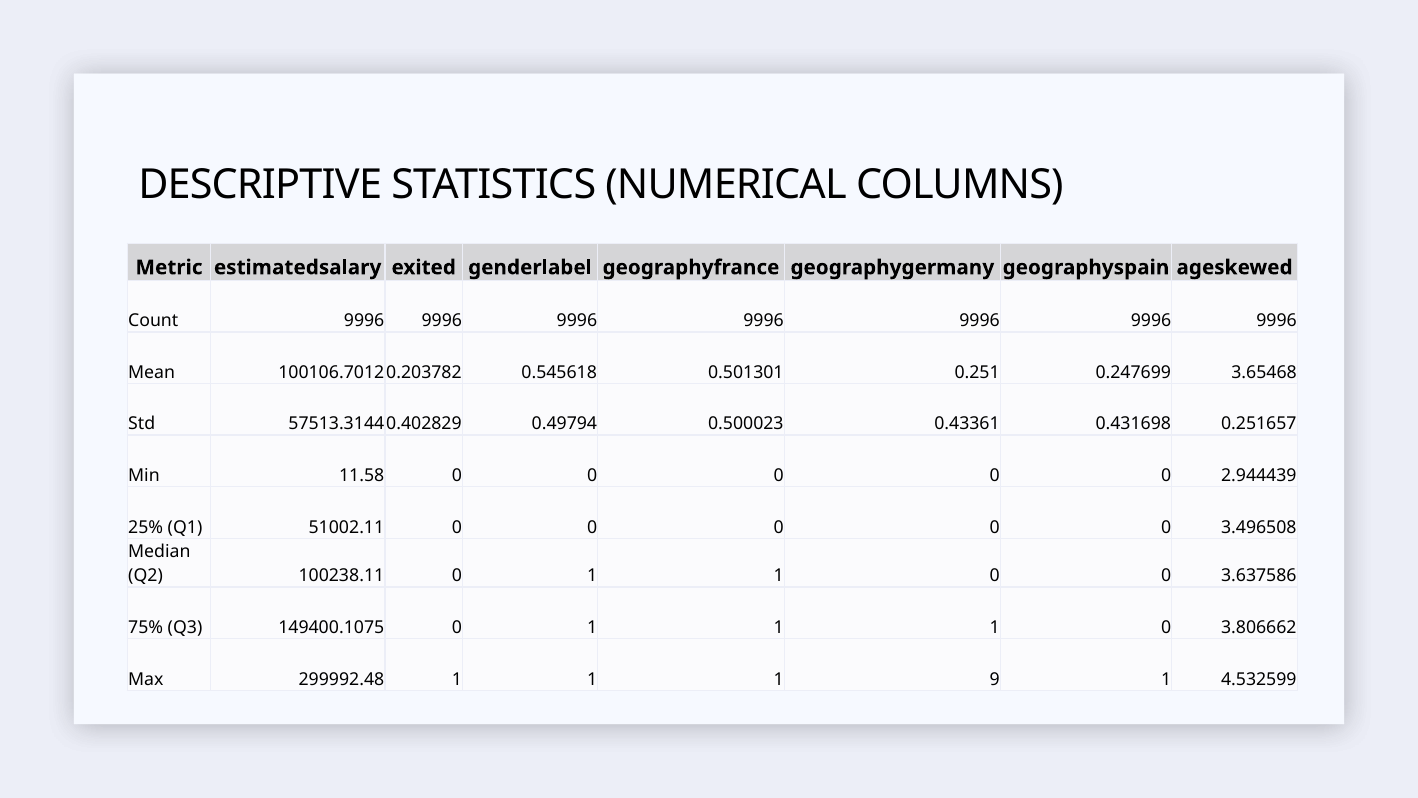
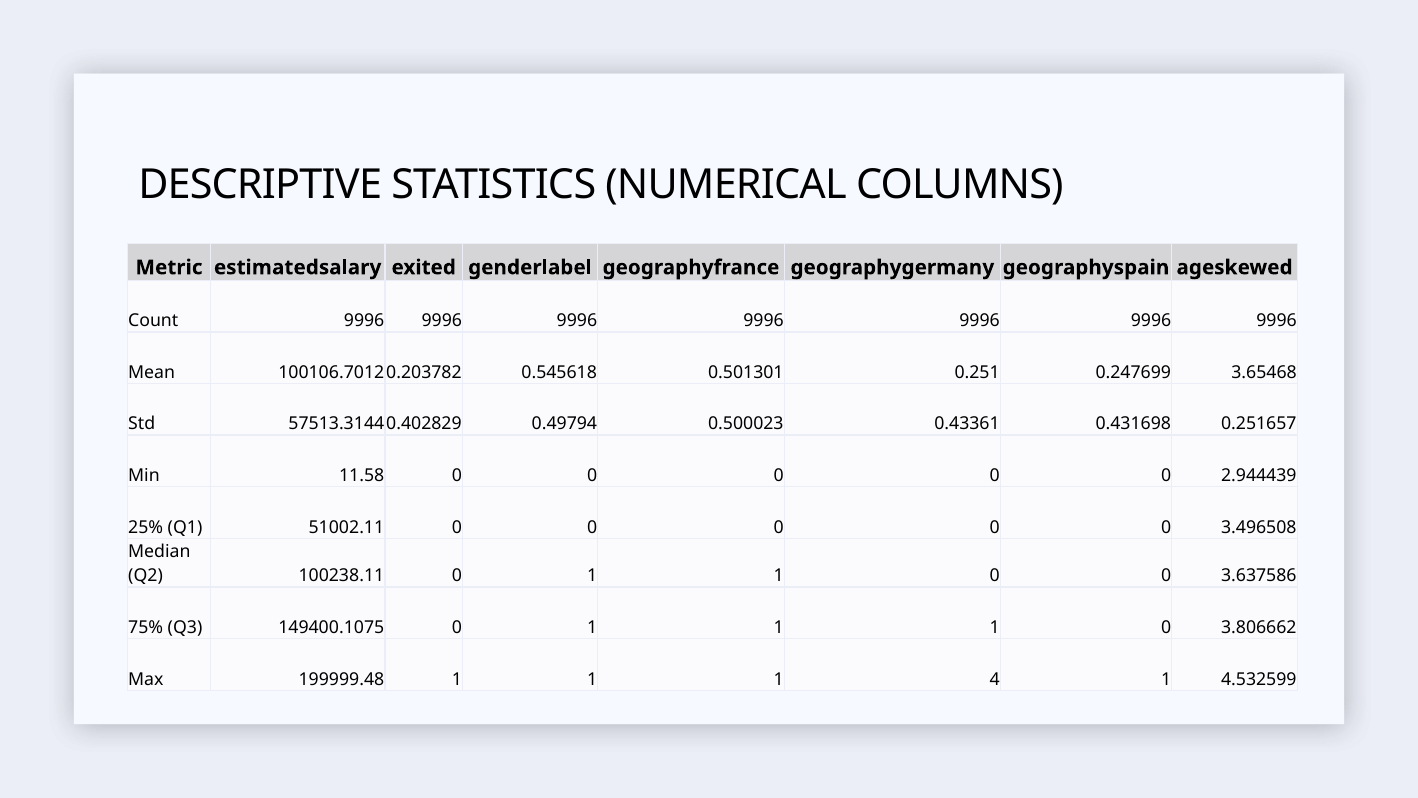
299992.48: 299992.48 -> 199999.48 (341, 679)
9: 9 -> 4 (995, 679)
